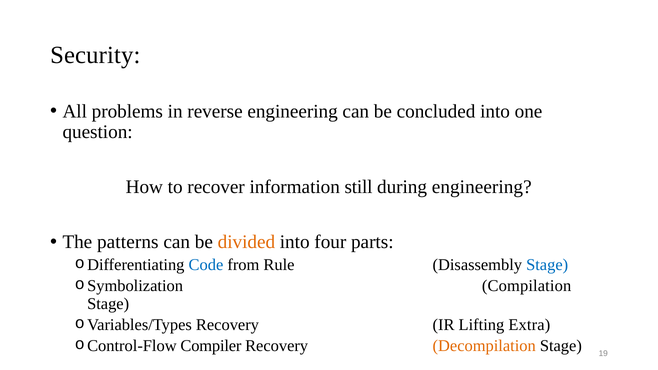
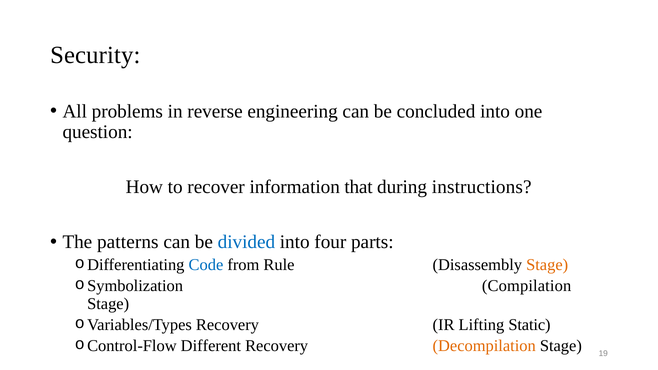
still: still -> that (359, 187)
during engineering: engineering -> instructions (482, 187)
divided colour: orange -> blue (246, 242)
Stage colour: blue -> orange (547, 265)
Extra: Extra -> Static (529, 325)
Compiler: Compiler -> Different (211, 346)
